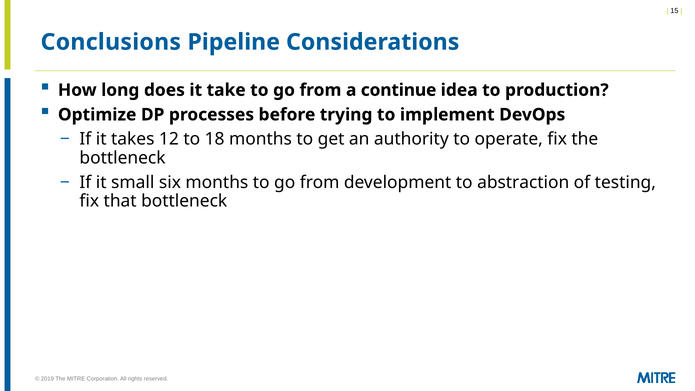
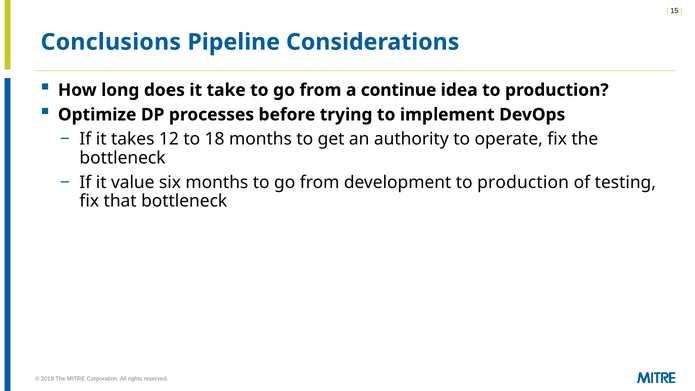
small: small -> value (133, 182)
development to abstraction: abstraction -> production (523, 182)
